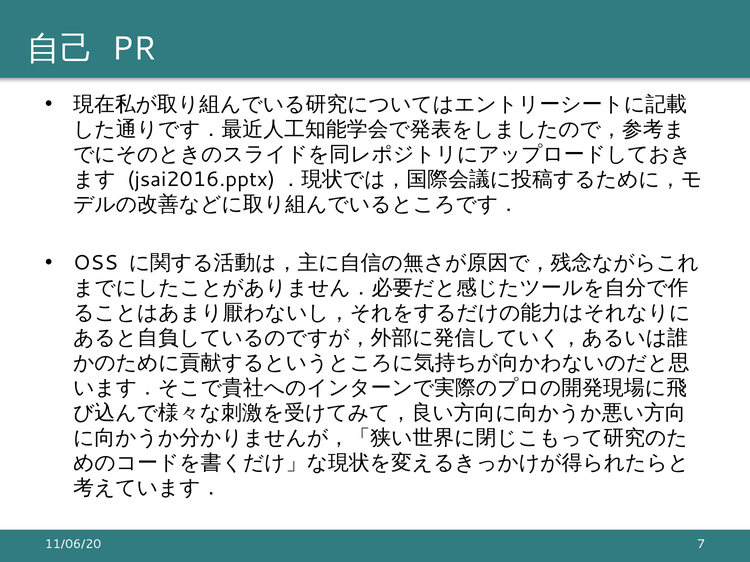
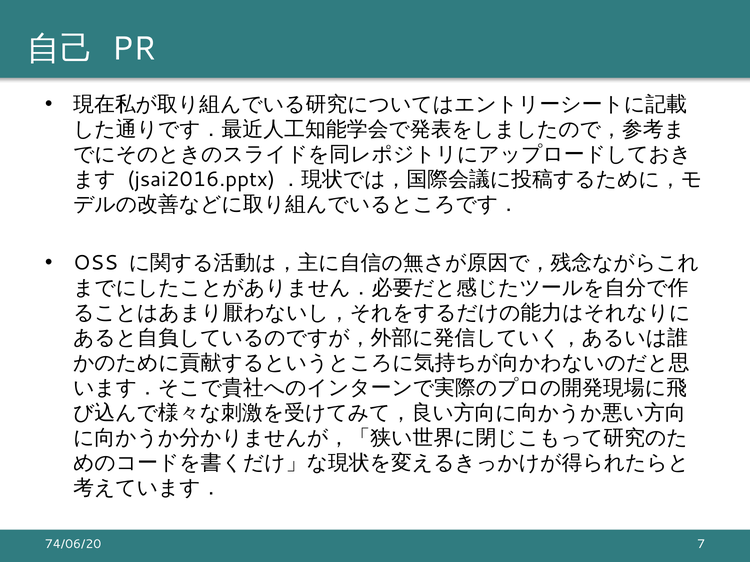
11/06/20: 11/06/20 -> 74/06/20 (73, 545)
